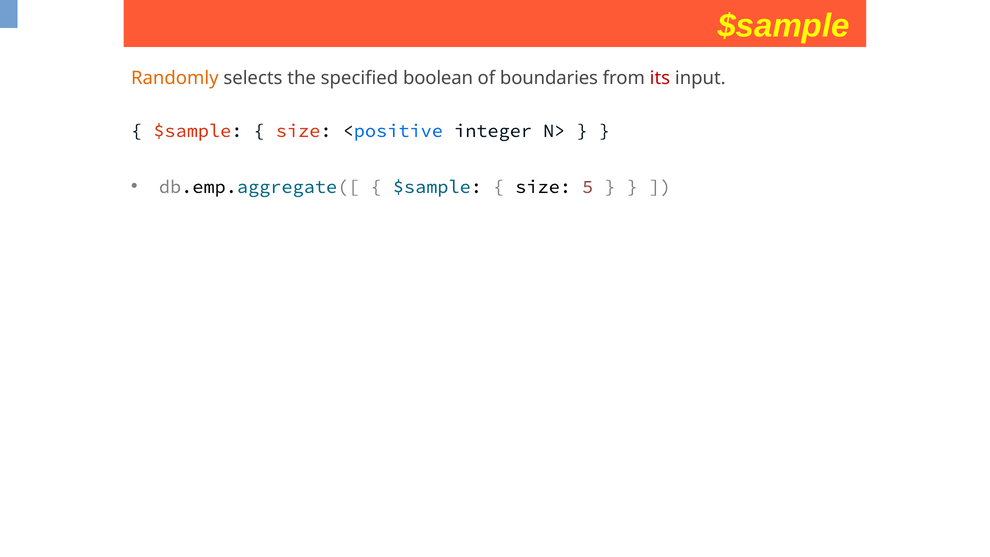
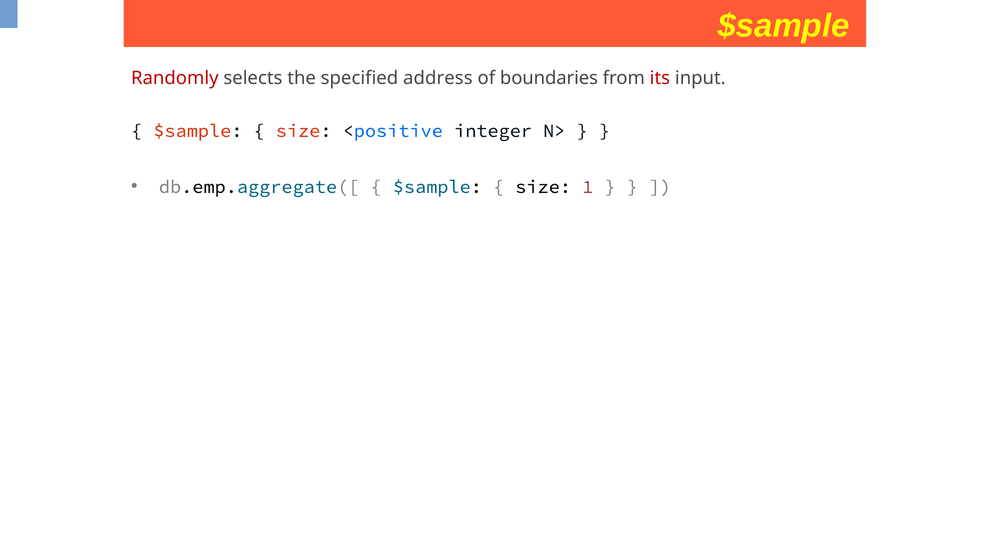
Randomly colour: orange -> red (175, 78)
boolean: boolean -> address (438, 78)
5: 5 -> 1 (588, 187)
